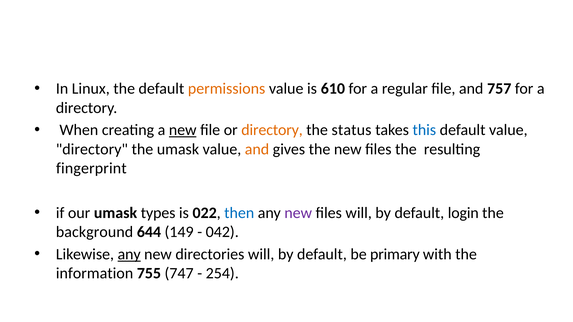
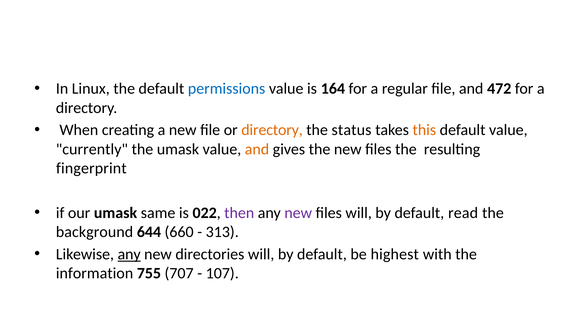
permissions colour: orange -> blue (227, 89)
610: 610 -> 164 (333, 89)
757: 757 -> 472 (499, 89)
new underline: present -> none (183, 130)
this colour: blue -> orange (424, 130)
directory: directory -> currently (92, 149)
types: types -> same (158, 213)
then colour: blue -> purple (239, 213)
login: login -> read (463, 213)
149: 149 -> 660 (179, 232)
042: 042 -> 313 (222, 232)
primary: primary -> highest (395, 255)
747: 747 -> 707 (179, 274)
254: 254 -> 107 (222, 274)
